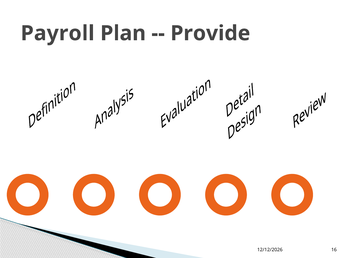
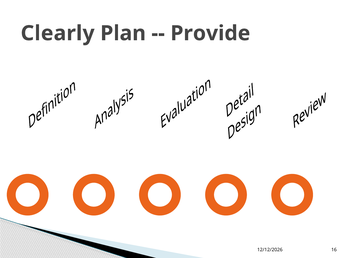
Payroll: Payroll -> Clearly (58, 33)
